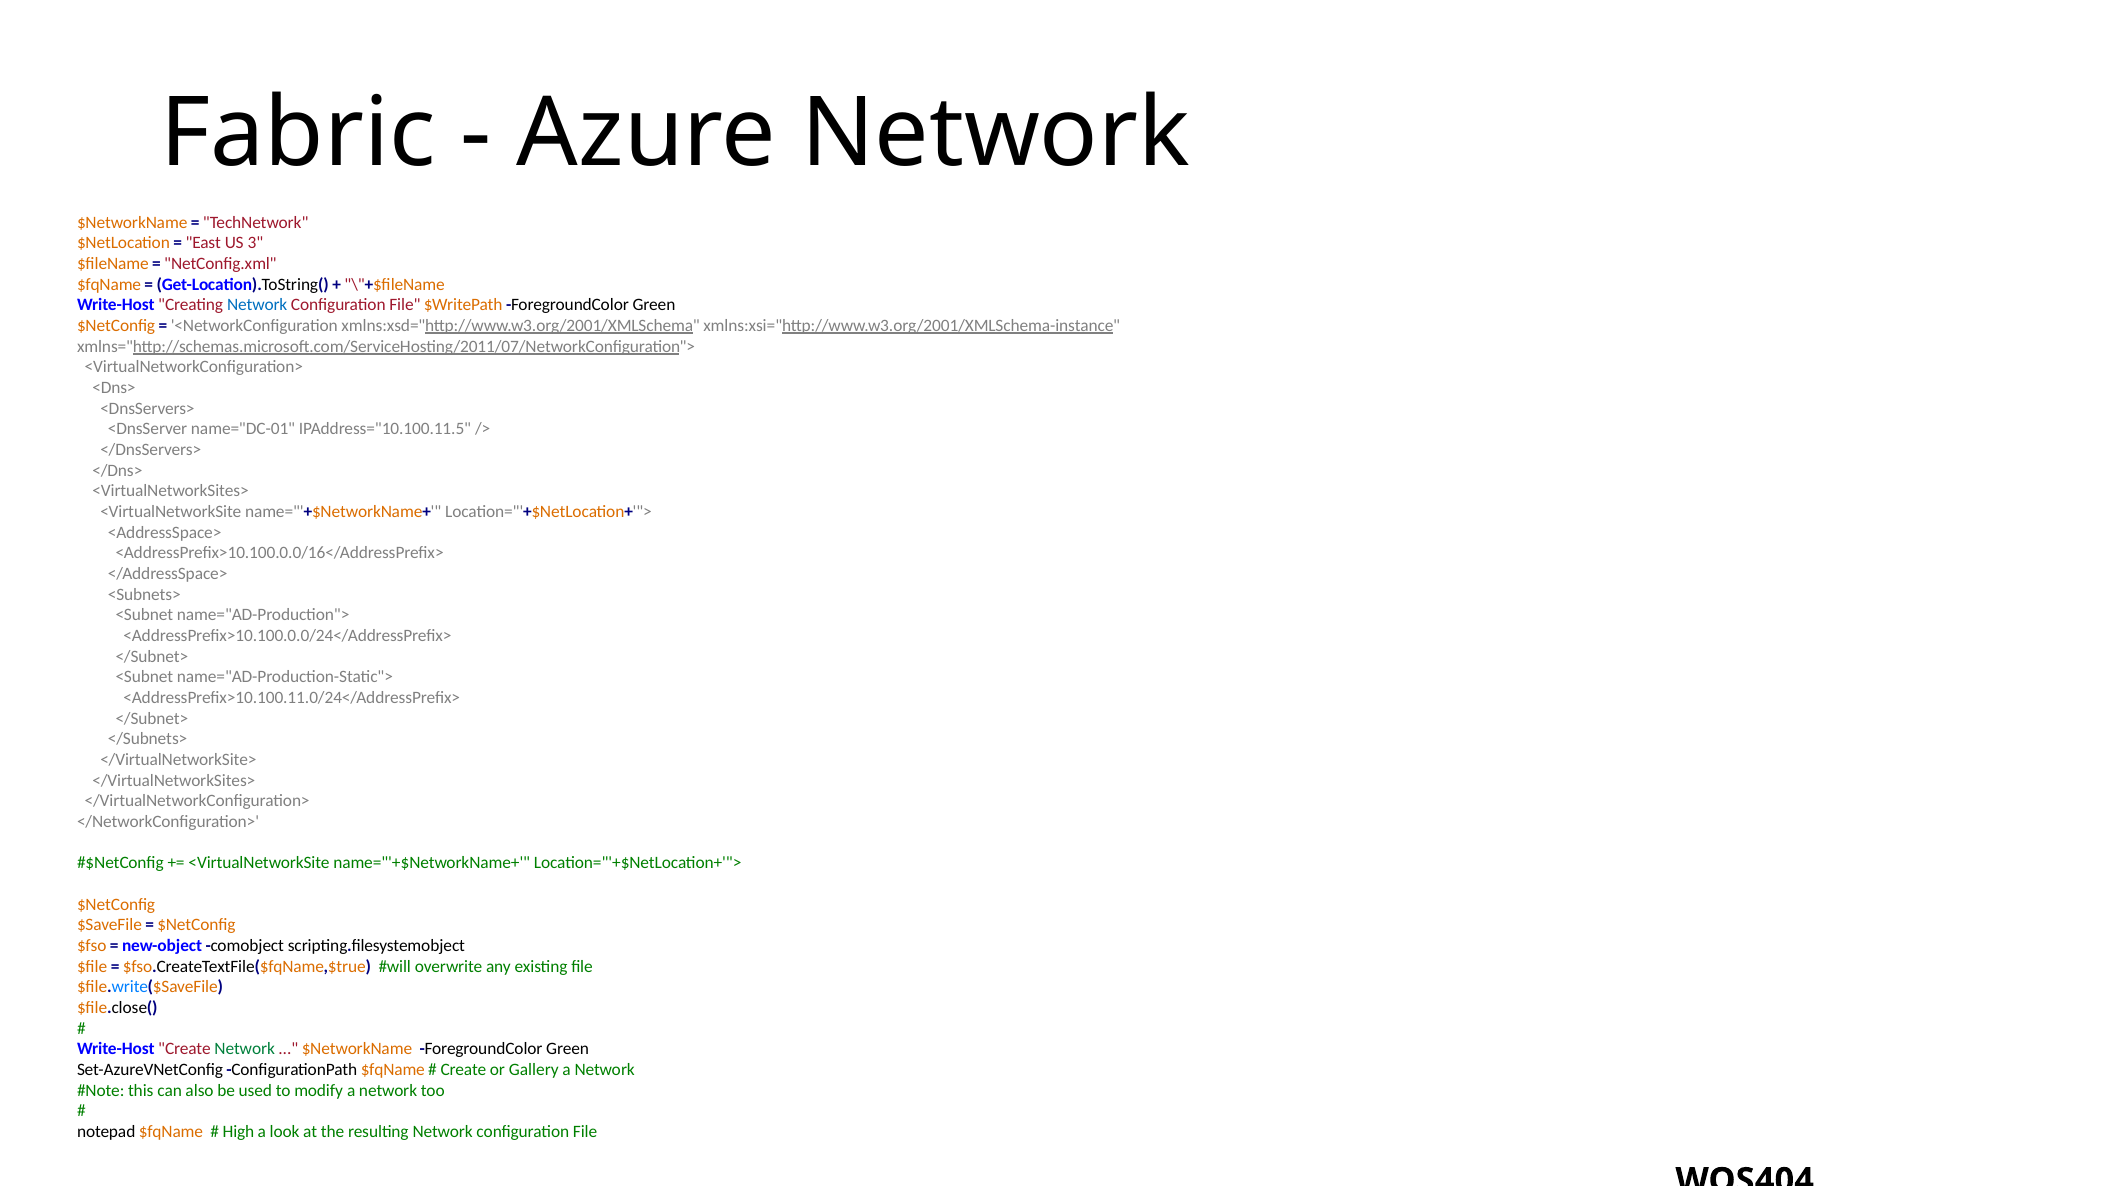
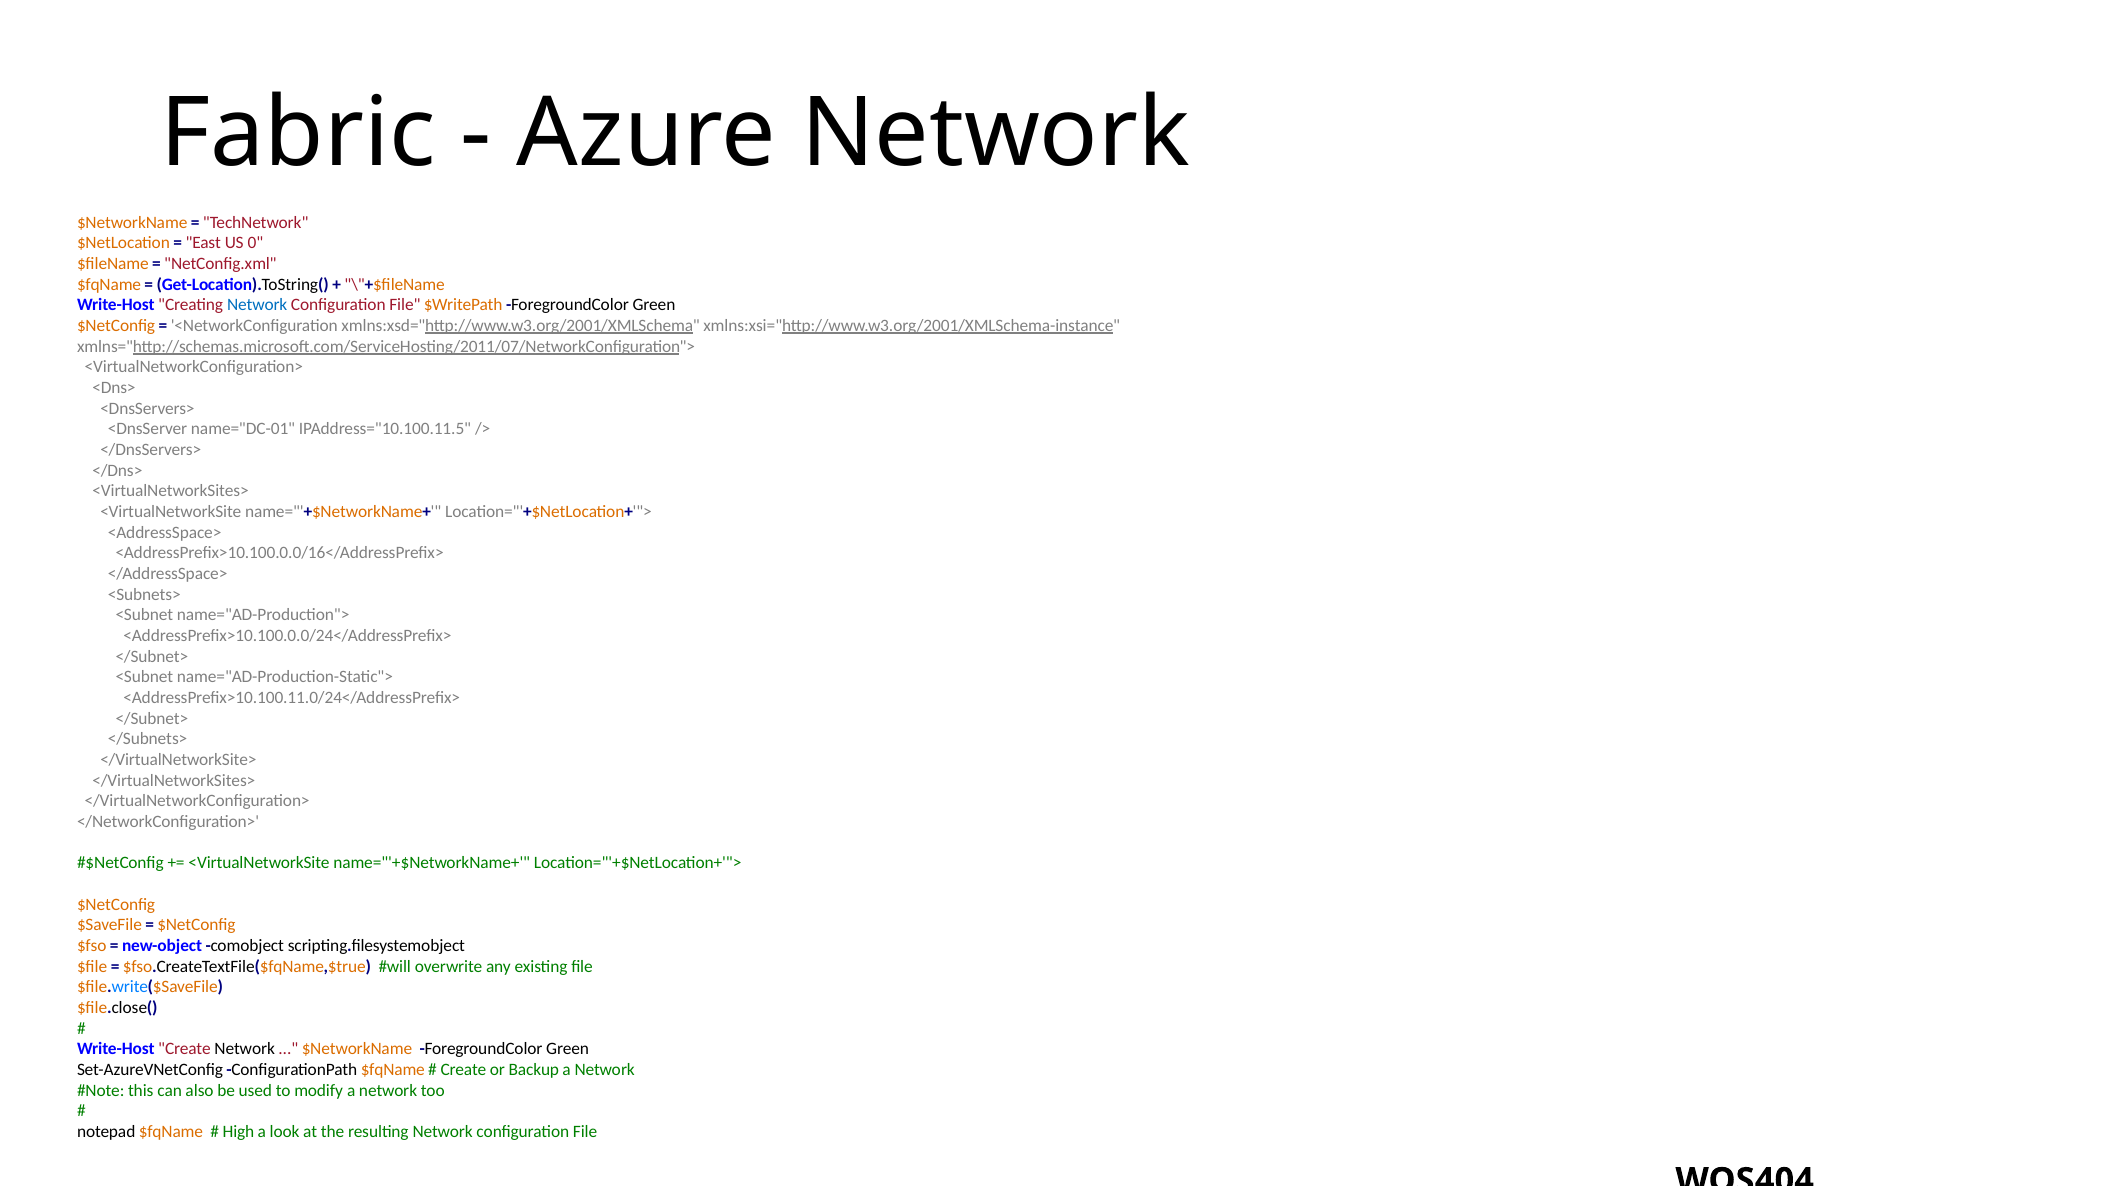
3: 3 -> 0 (255, 243)
Network colour: green -> black (245, 1049)
Gallery: Gallery -> Backup (534, 1070)
